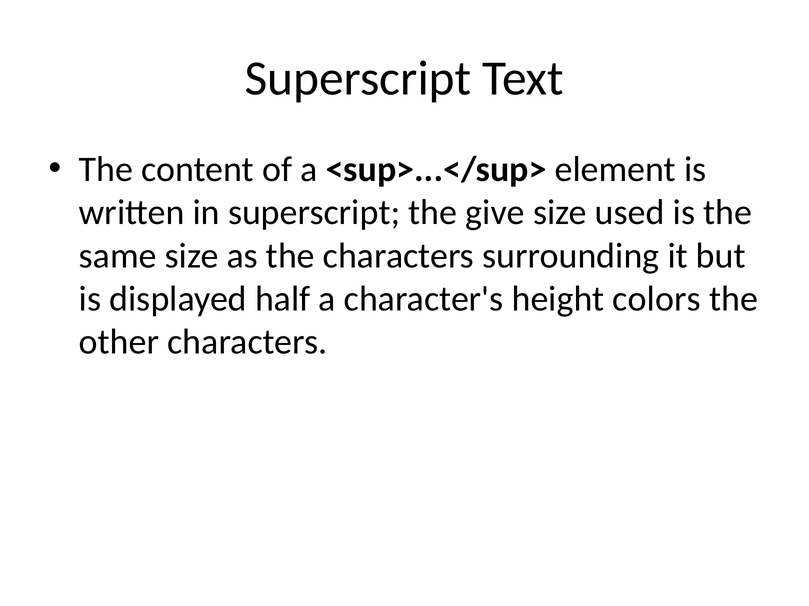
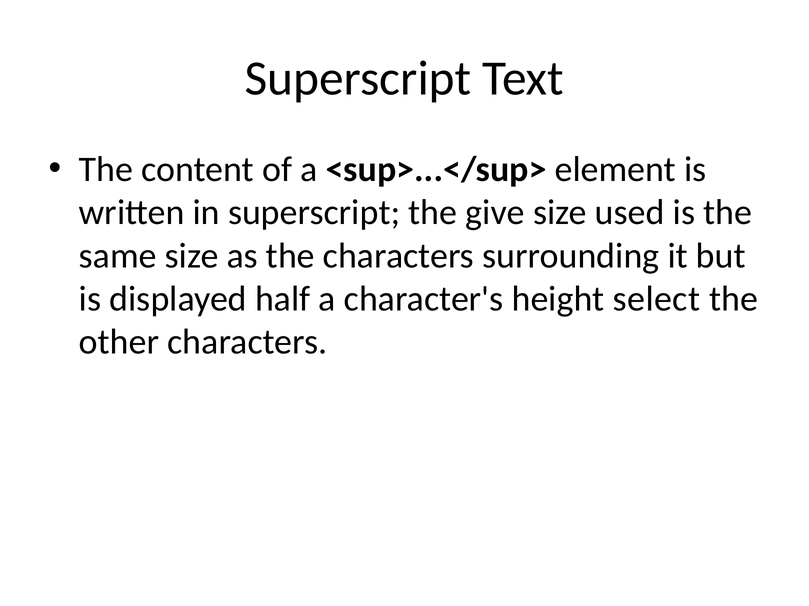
colors: colors -> select (657, 299)
